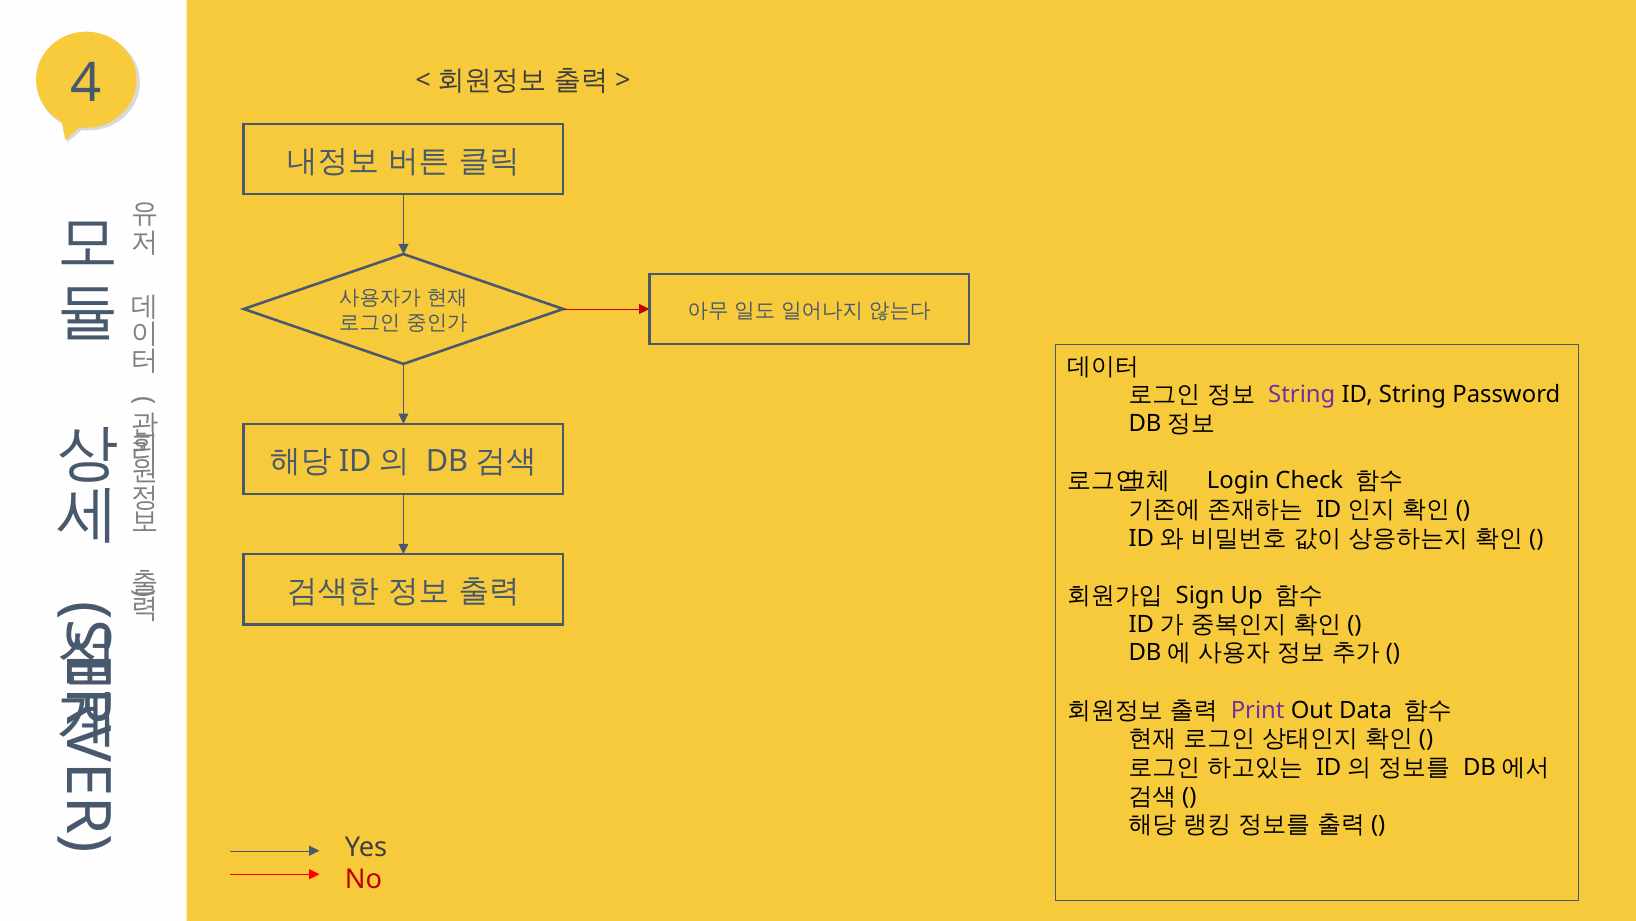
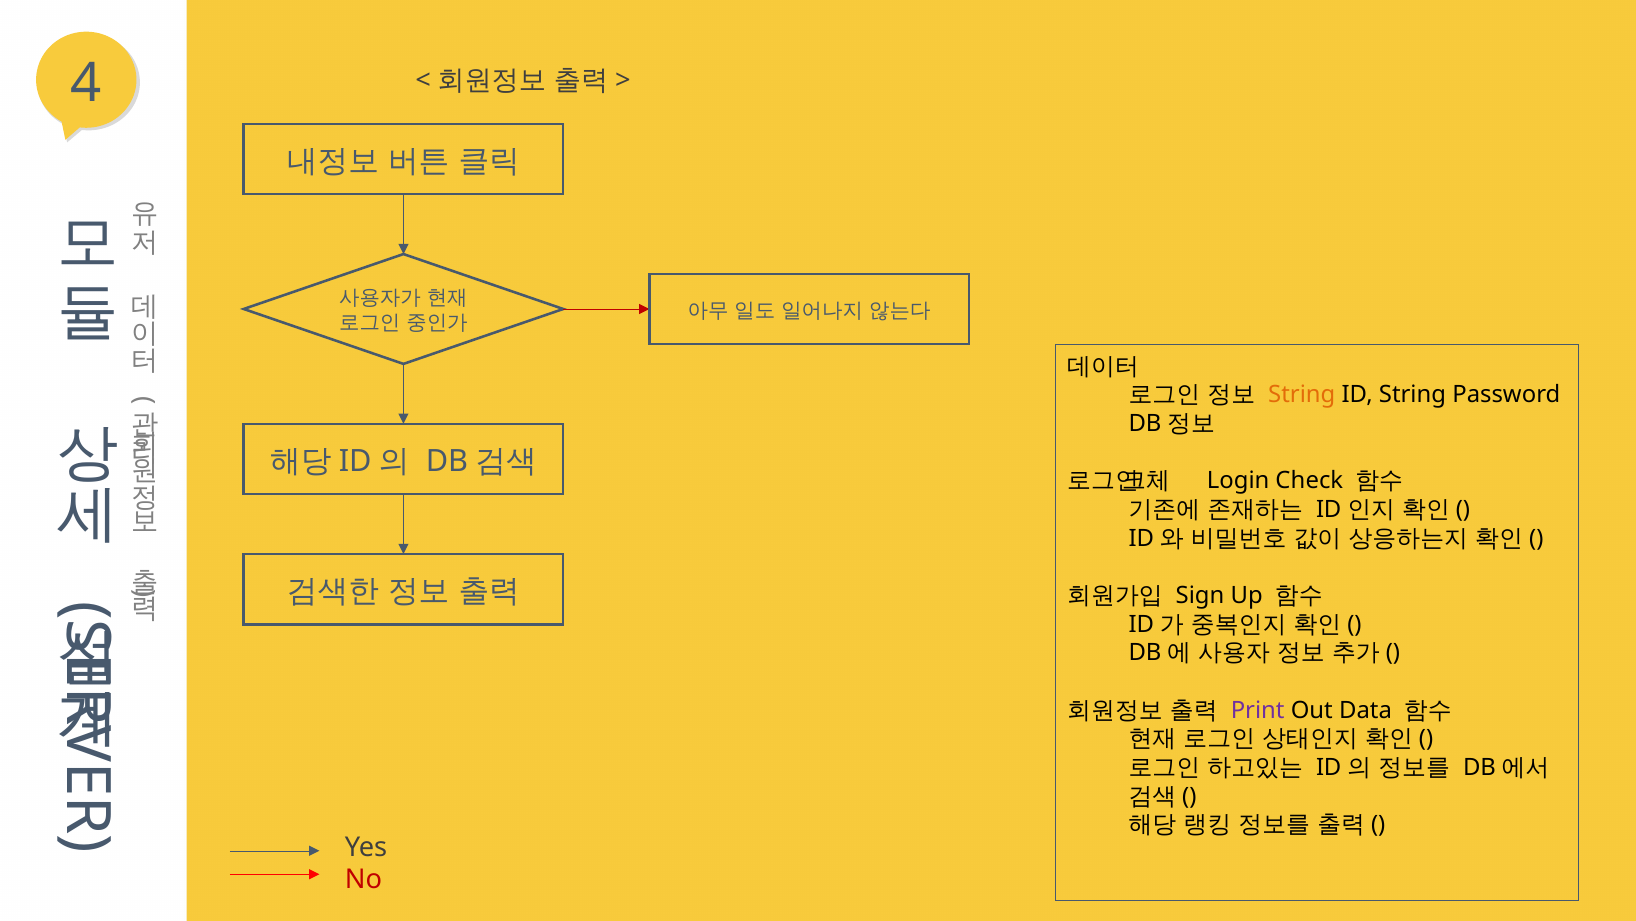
String colour: purple -> orange (1302, 395)
